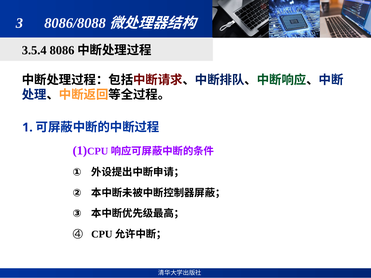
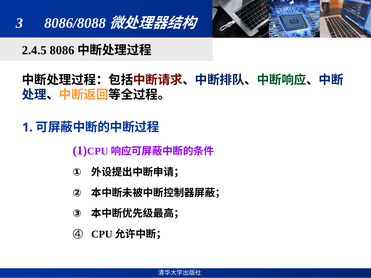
3.5.4: 3.5.4 -> 2.4.5 (34, 50)
